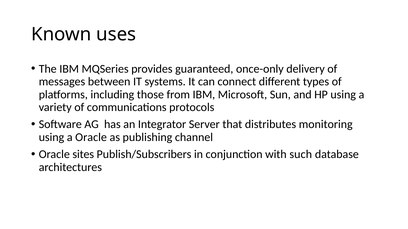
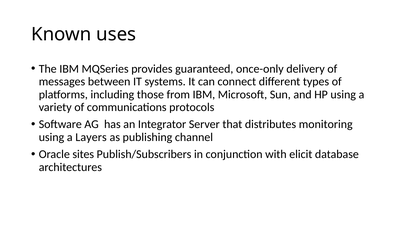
a Oracle: Oracle -> Layers (91, 138)
such: such -> elicit (301, 155)
